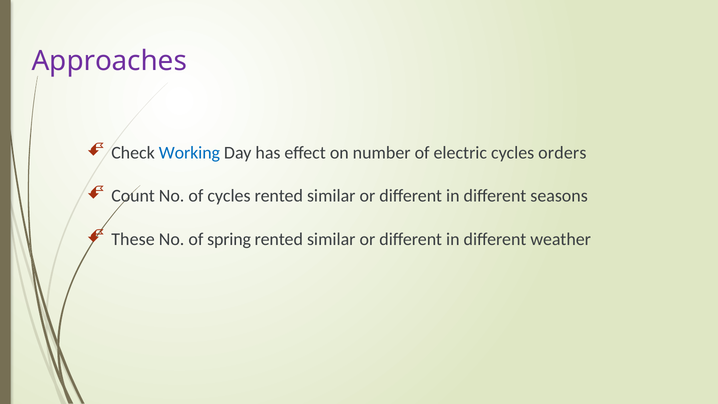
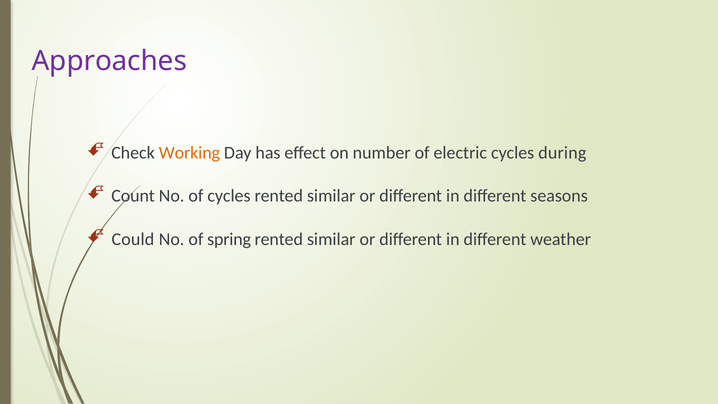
Working colour: blue -> orange (189, 153)
orders: orders -> during (562, 153)
These: These -> Could (133, 239)
